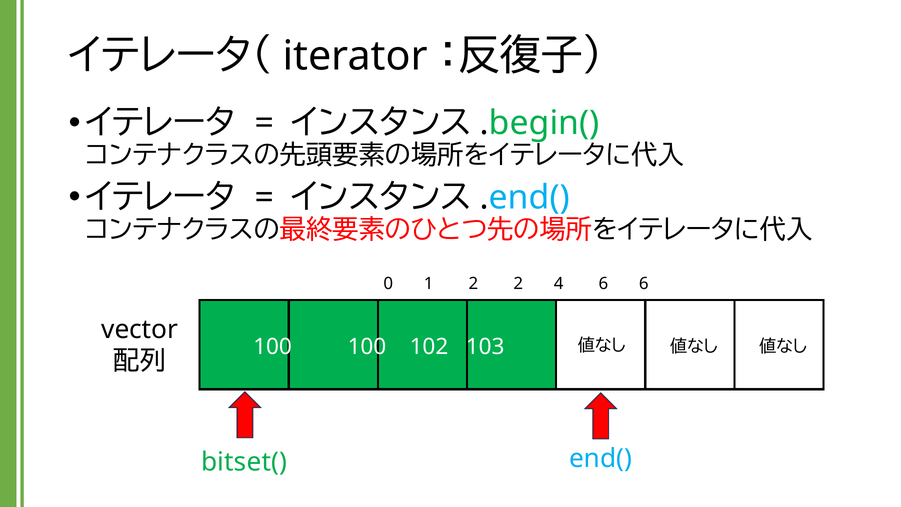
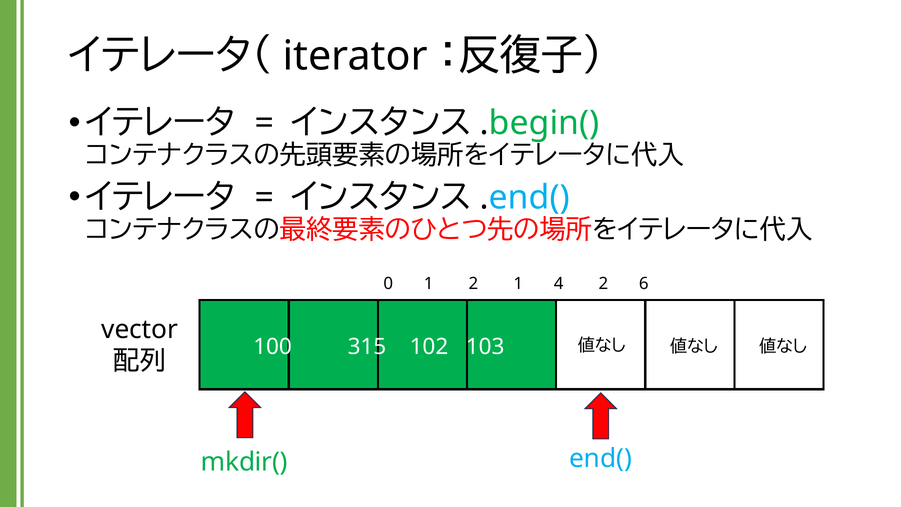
2 2: 2 -> 1 (518, 284)
4 6: 6 -> 2 (603, 284)
100 100: 100 -> 315 (367, 347)
bitset(: bitset( -> mkdir( (244, 462)
